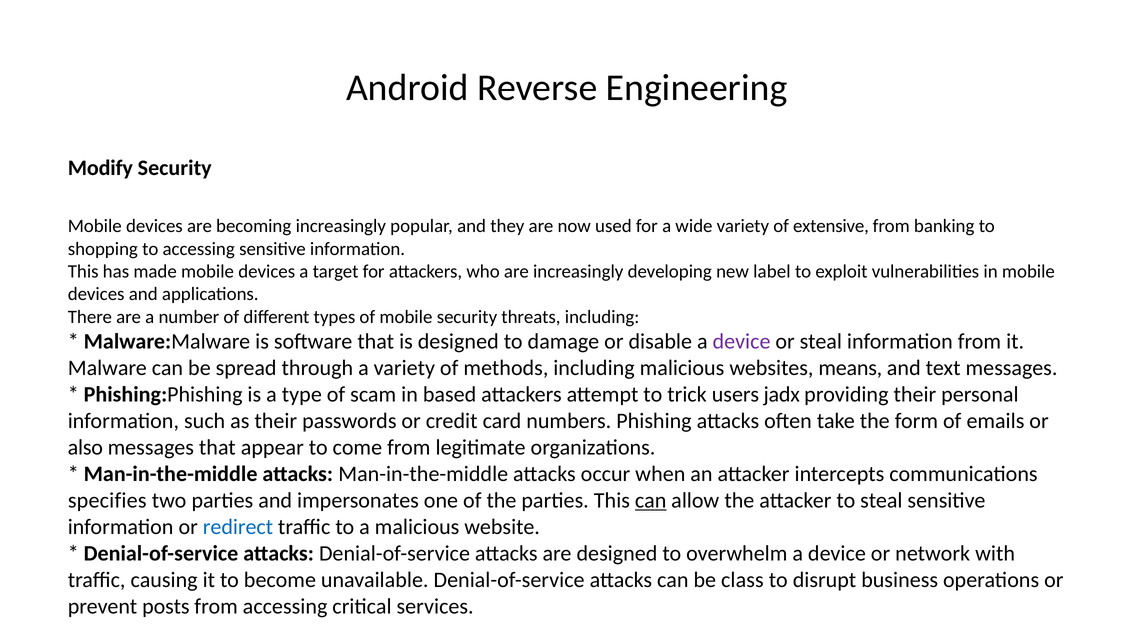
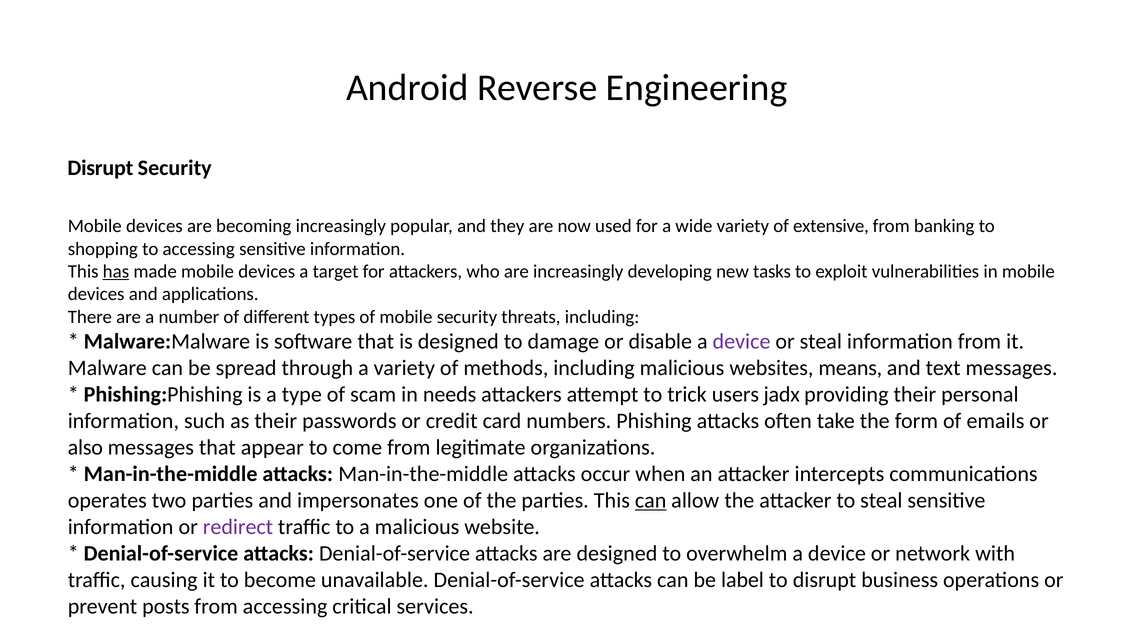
Modify: Modify -> Disrupt (100, 168)
has underline: none -> present (116, 271)
label: label -> tasks (772, 271)
based: based -> needs (450, 395)
specifies: specifies -> operates (107, 500)
redirect colour: blue -> purple (238, 527)
class: class -> label (742, 580)
